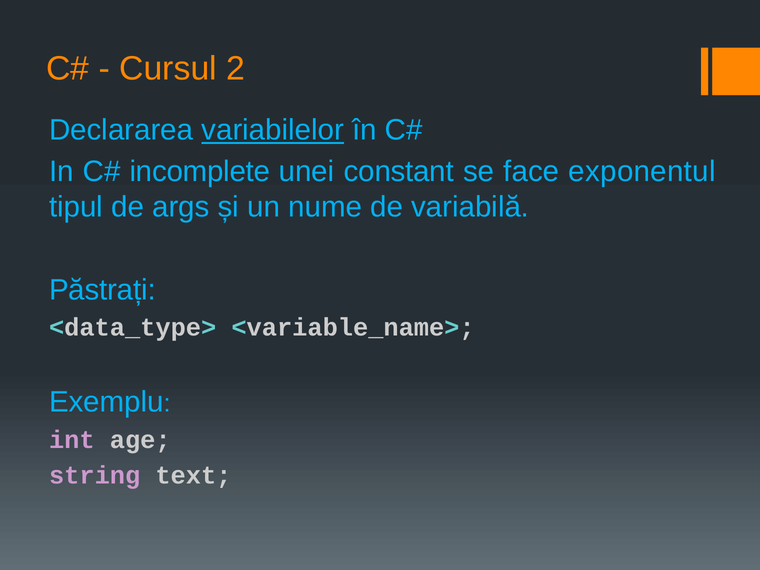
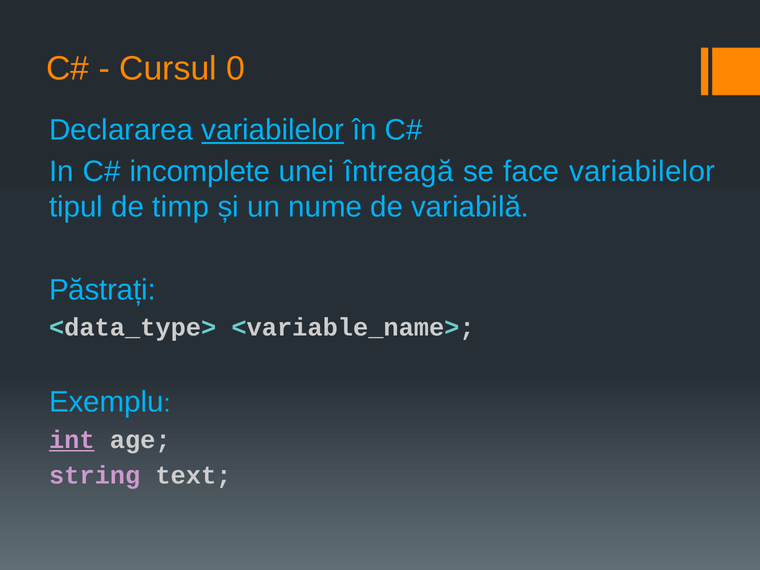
2: 2 -> 0 (236, 69)
constant: constant -> întreagă (399, 172)
face exponentul: exponentul -> variabilelor (642, 172)
args: args -> timp (181, 207)
int underline: none -> present (72, 440)
